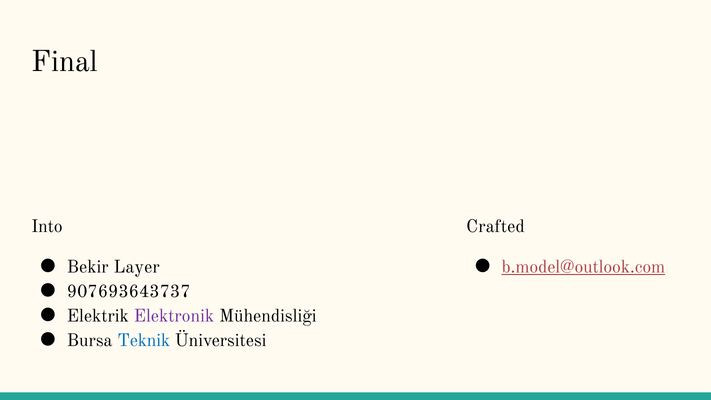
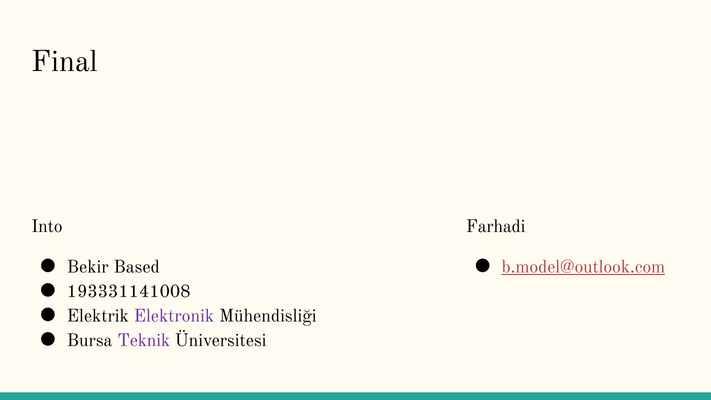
Crafted: Crafted -> Farhadi (496, 226)
Layer: Layer -> Based (137, 267)
907693643737: 907693643737 -> 193331141008 (129, 291)
Teknik colour: blue -> purple (144, 340)
